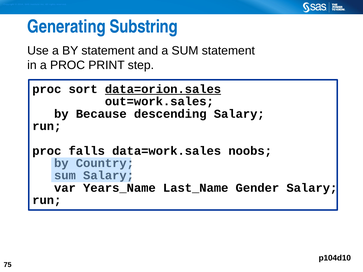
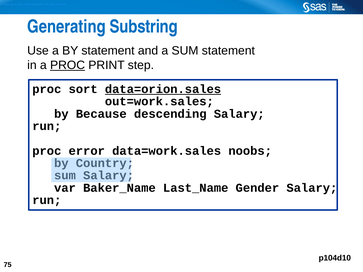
PROC underline: none -> present (68, 65)
falls: falls -> error (87, 151)
Years_Name: Years_Name -> Baker_Name (119, 188)
